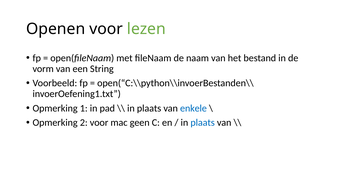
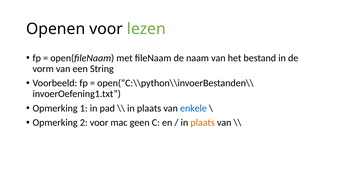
plaats colour: blue -> orange (203, 123)
